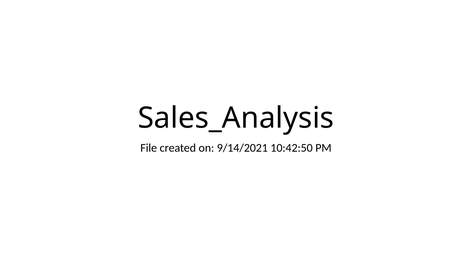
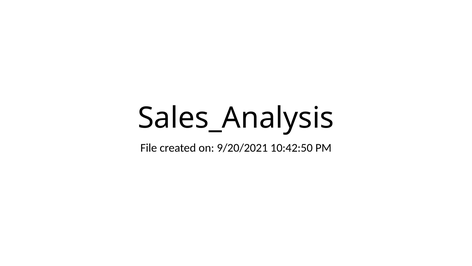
9/14/2021: 9/14/2021 -> 9/20/2021 (242, 148)
